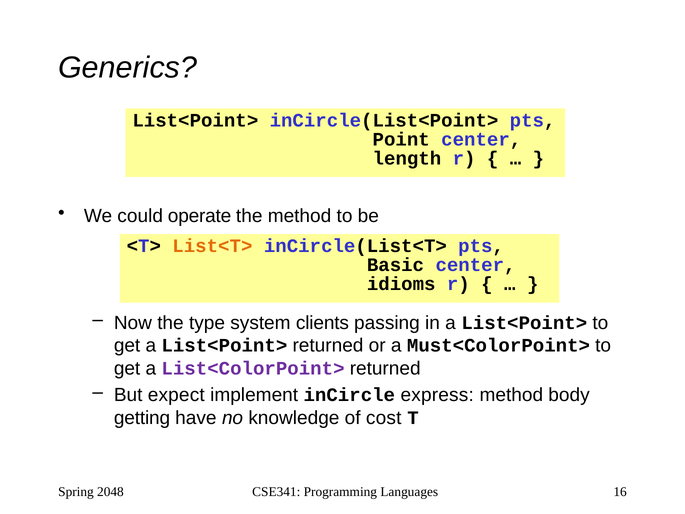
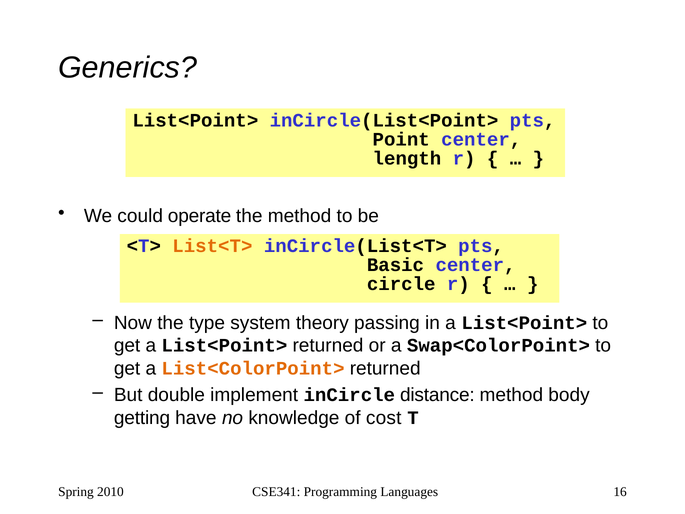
idioms: idioms -> circle (401, 284)
clients: clients -> theory (322, 323)
Must<ColorPoint>: Must<ColorPoint> -> Swap<ColorPoint> (498, 345)
List<ColorPoint> colour: purple -> orange (253, 368)
expect: expect -> double (176, 395)
express: express -> distance (437, 395)
2048: 2048 -> 2010 (110, 492)
